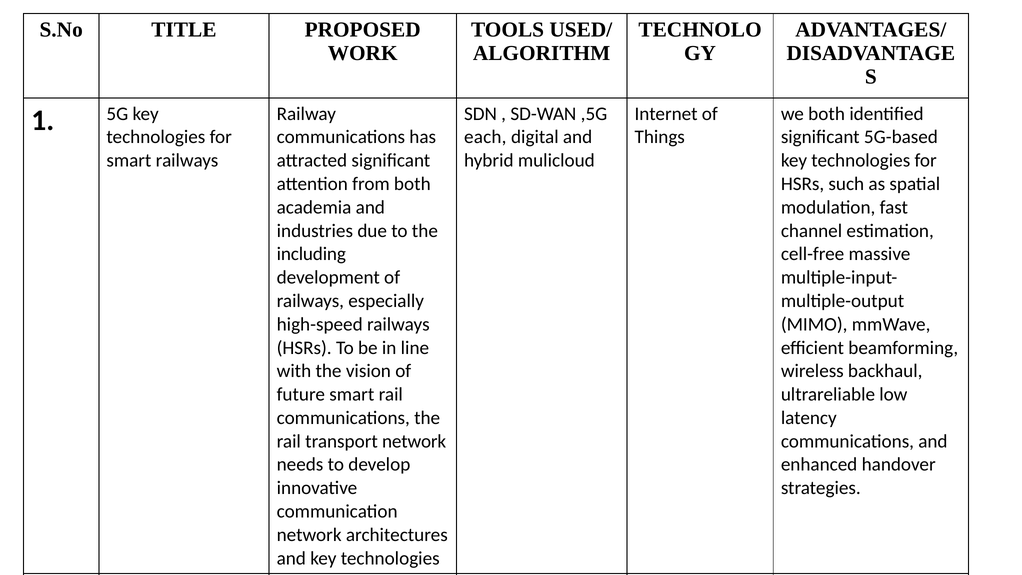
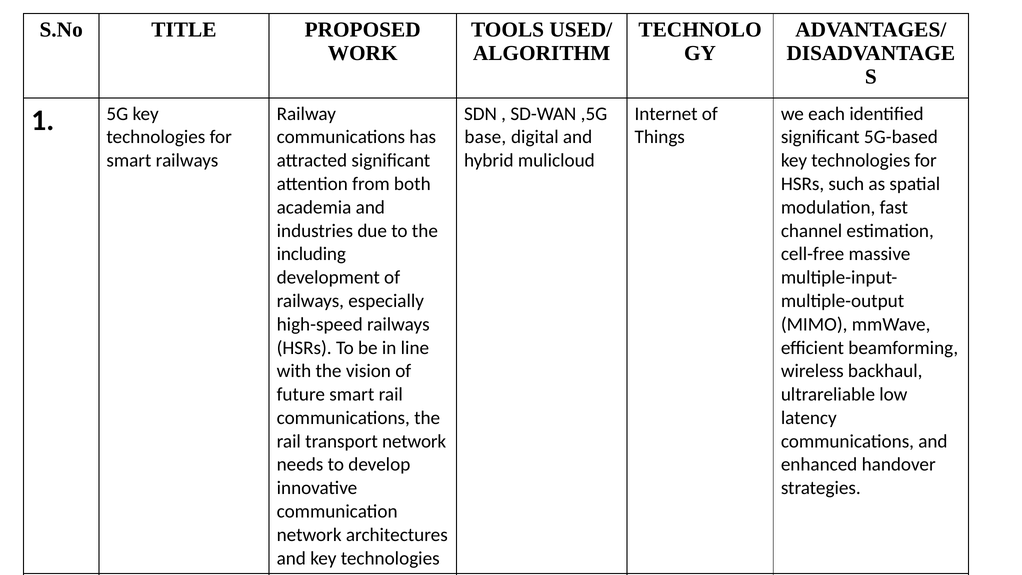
we both: both -> each (827, 114)
each: each -> base (485, 137)
